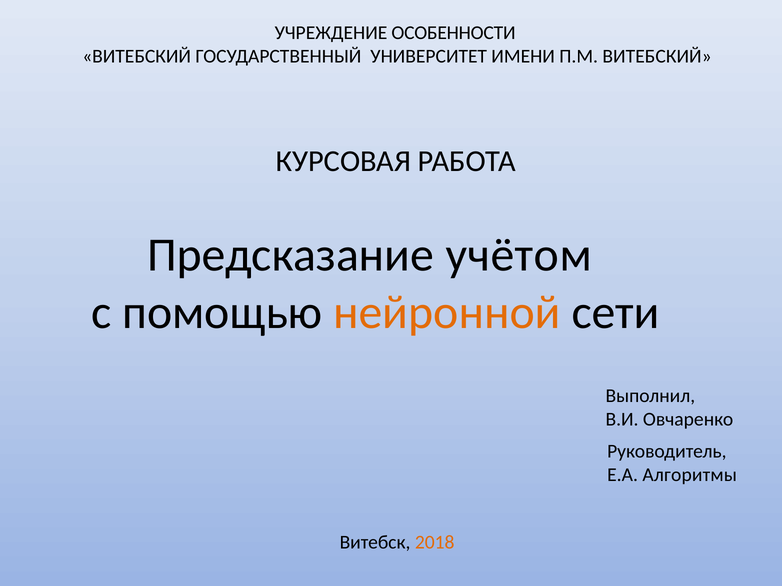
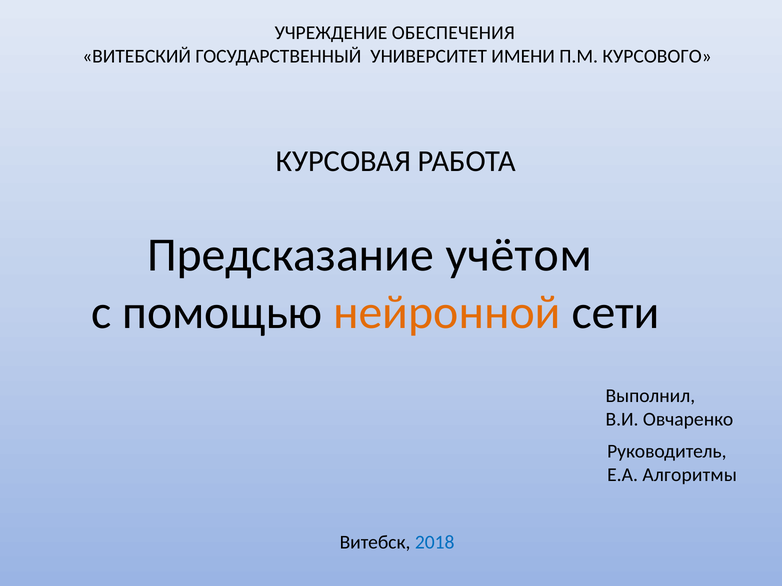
ОСОБЕННОСТИ: ОСОБЕННОСТИ -> ОБЕСПЕЧЕНИЯ (453, 33)
П.М ВИТЕБСКИЙ: ВИТЕБСКИЙ -> КУРСОВОГО (657, 57)
2018 colour: orange -> blue (435, 543)
